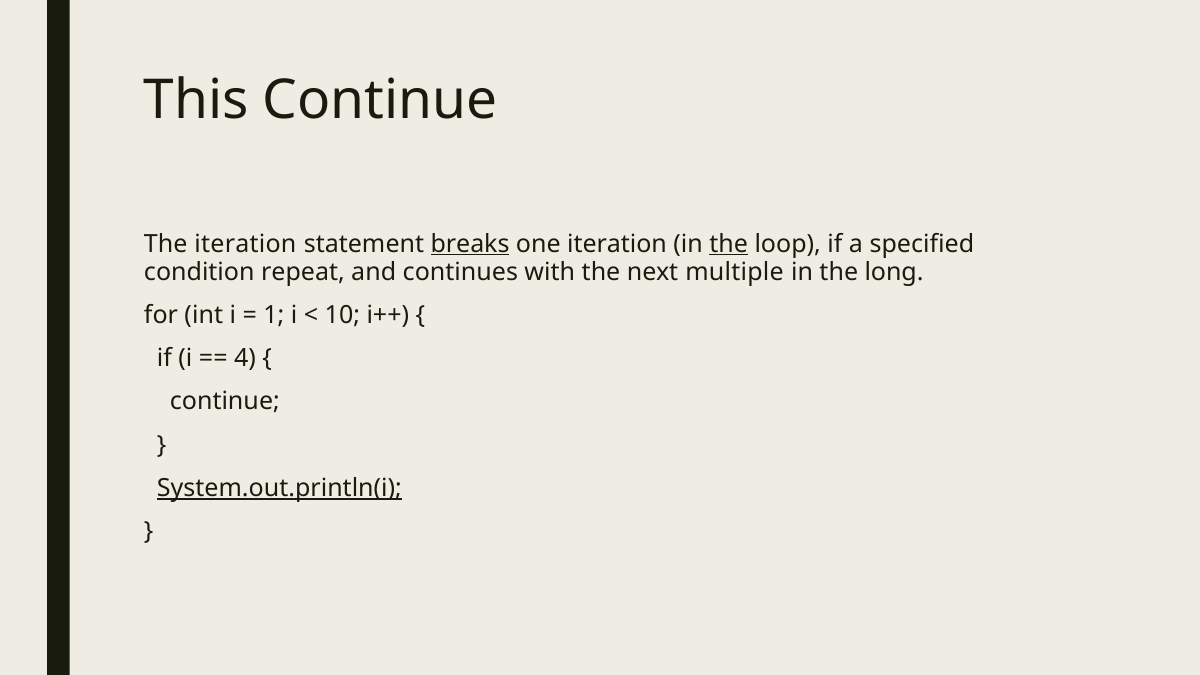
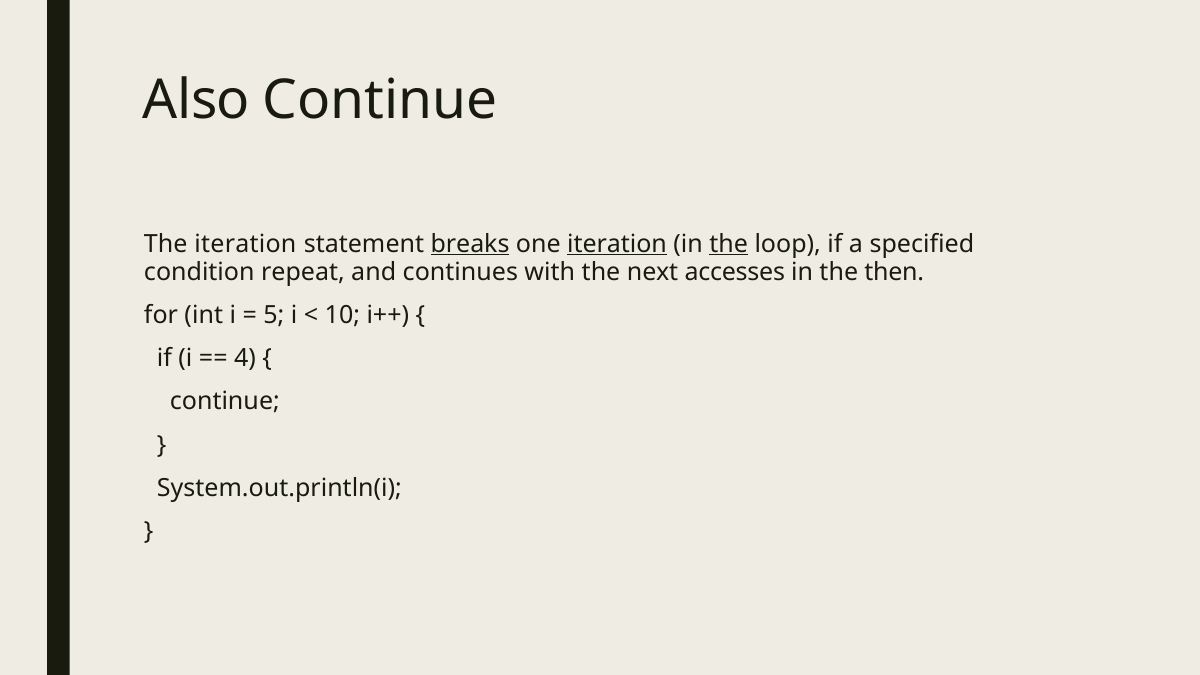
This: This -> Also (197, 101)
iteration underline: none -> present (617, 244)
multiple: multiple -> accesses (735, 272)
long: long -> then (894, 272)
1: 1 -> 5 (274, 315)
System.out.println(i underline: present -> none (279, 488)
